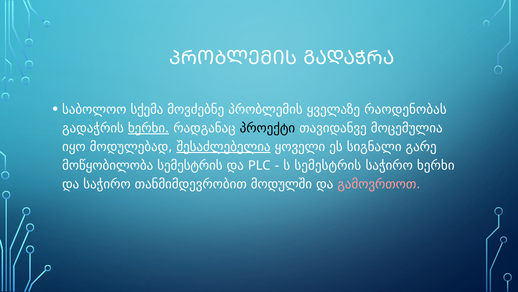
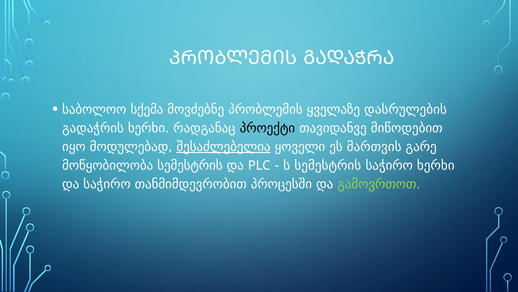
რაოდენობას: რაოდენობას -> დასრულების (405, 109)
ხერხი underline: present -> none (149, 128)
მოცემულია: მოცემულია -> მიწოდებით (407, 128)
სიგნალი: სიგნალი -> მართვის (374, 147)
მოდულში: მოდულში -> პროცესში (281, 184)
გამოვრთოთ colour: pink -> light green (379, 184)
